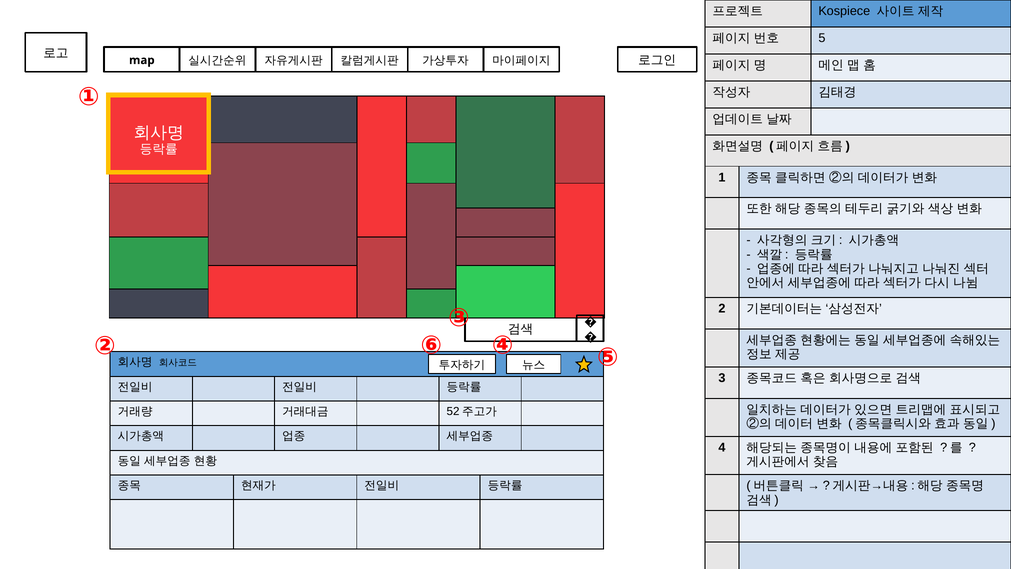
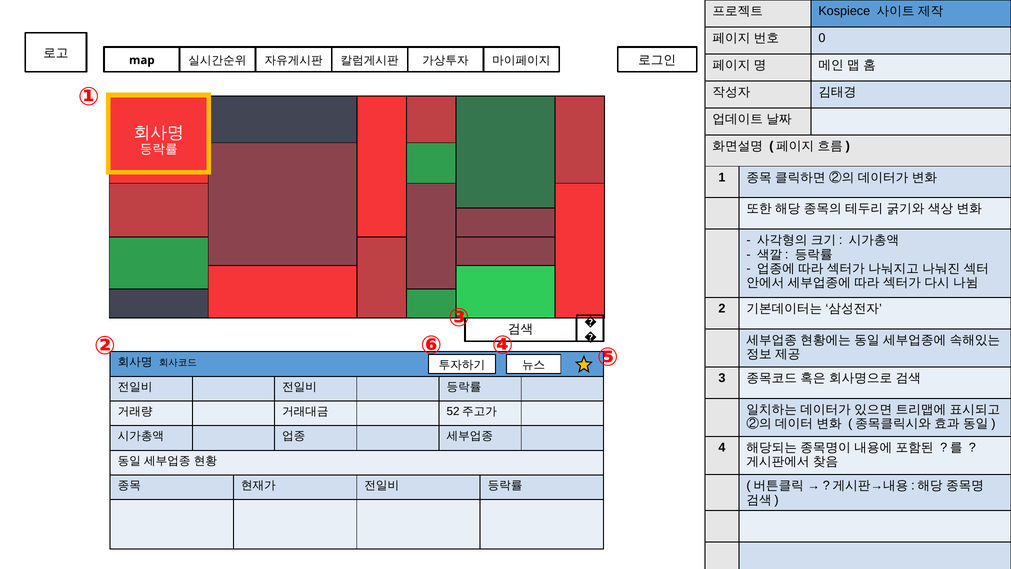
5: 5 -> 0 (822, 38)
